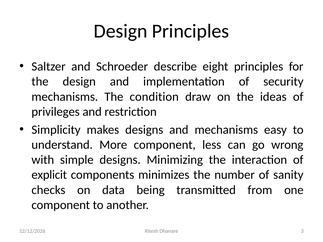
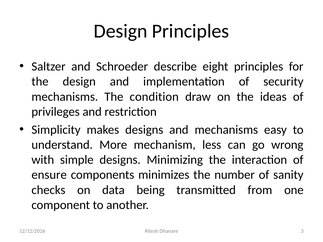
More component: component -> mechanism (165, 145)
explicit: explicit -> ensure (49, 175)
